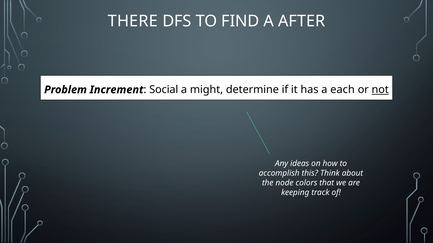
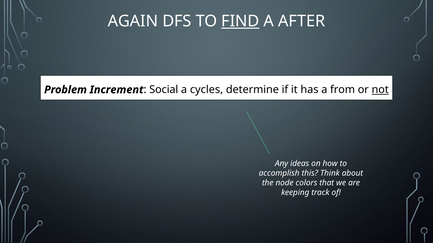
THERE: THERE -> AGAIN (133, 21)
FIND underline: none -> present (240, 21)
might: might -> cycles (207, 90)
each: each -> from (343, 90)
